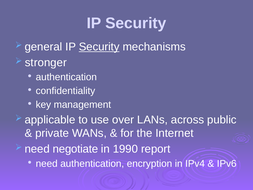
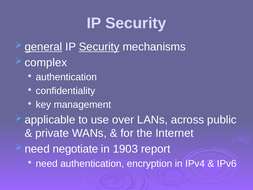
general underline: none -> present (43, 47)
stronger: stronger -> complex (46, 62)
1990: 1990 -> 1903 (125, 149)
